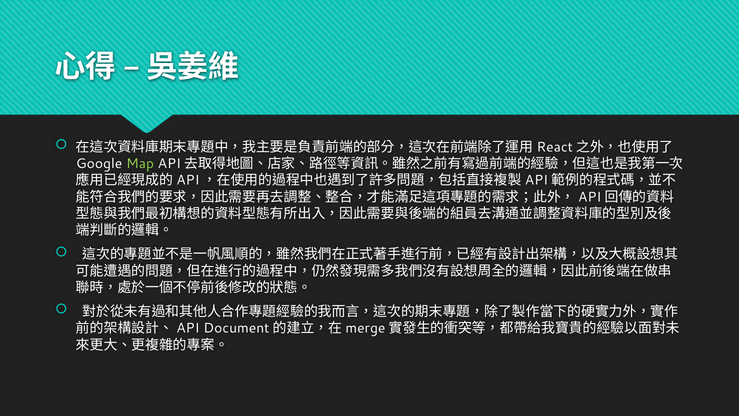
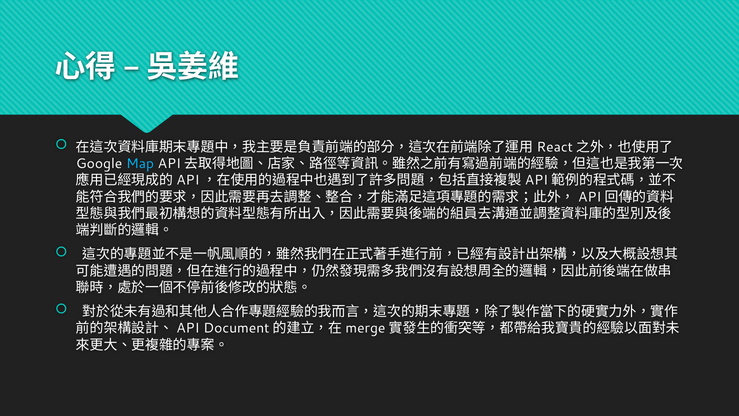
Map colour: light green -> light blue (140, 164)
